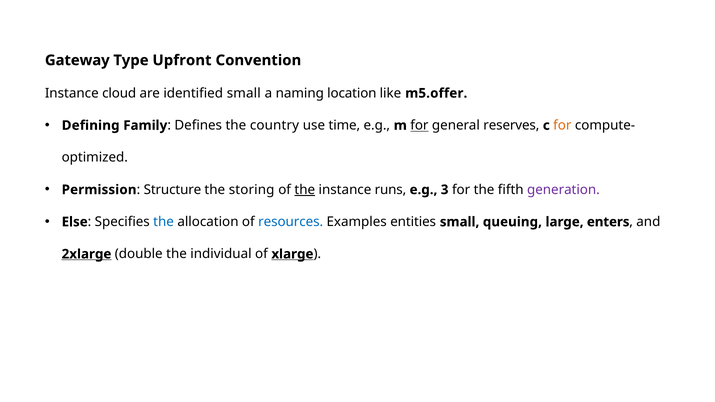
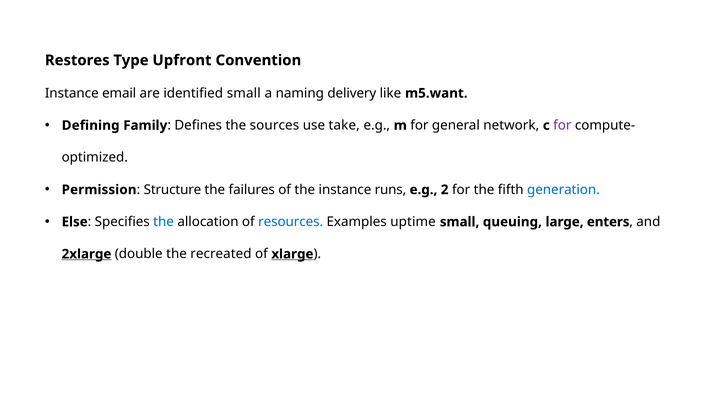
Gateway: Gateway -> Restores (77, 60)
cloud: cloud -> email (119, 93)
location: location -> delivery (352, 93)
m5.offer: m5.offer -> m5.want (436, 93)
country: country -> sources (274, 125)
time: time -> take (344, 125)
for underline: present -> none (419, 125)
reserves: reserves -> network (511, 125)
for colour: orange -> purple (562, 125)
storing: storing -> failures (252, 190)
the underline: present -> none (305, 190)
3: 3 -> 2 (445, 190)
generation colour: purple -> blue (563, 190)
entities: entities -> uptime (413, 222)
individual: individual -> recreated (221, 254)
